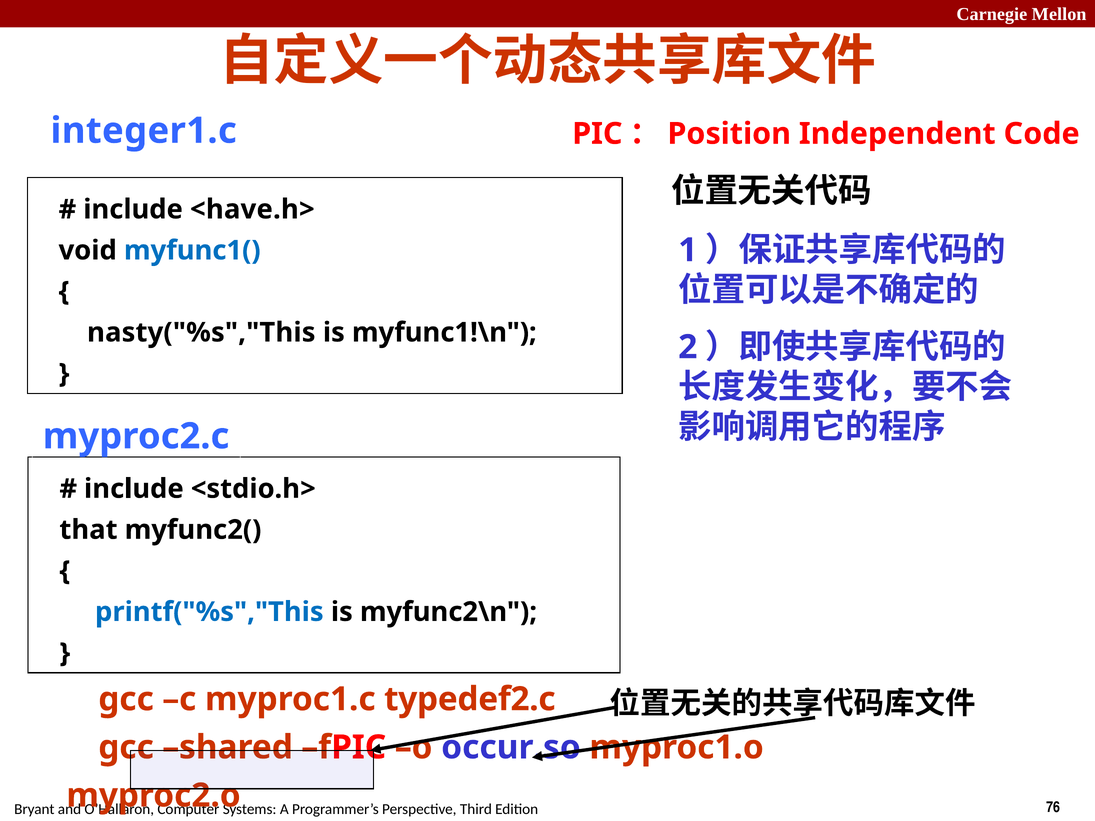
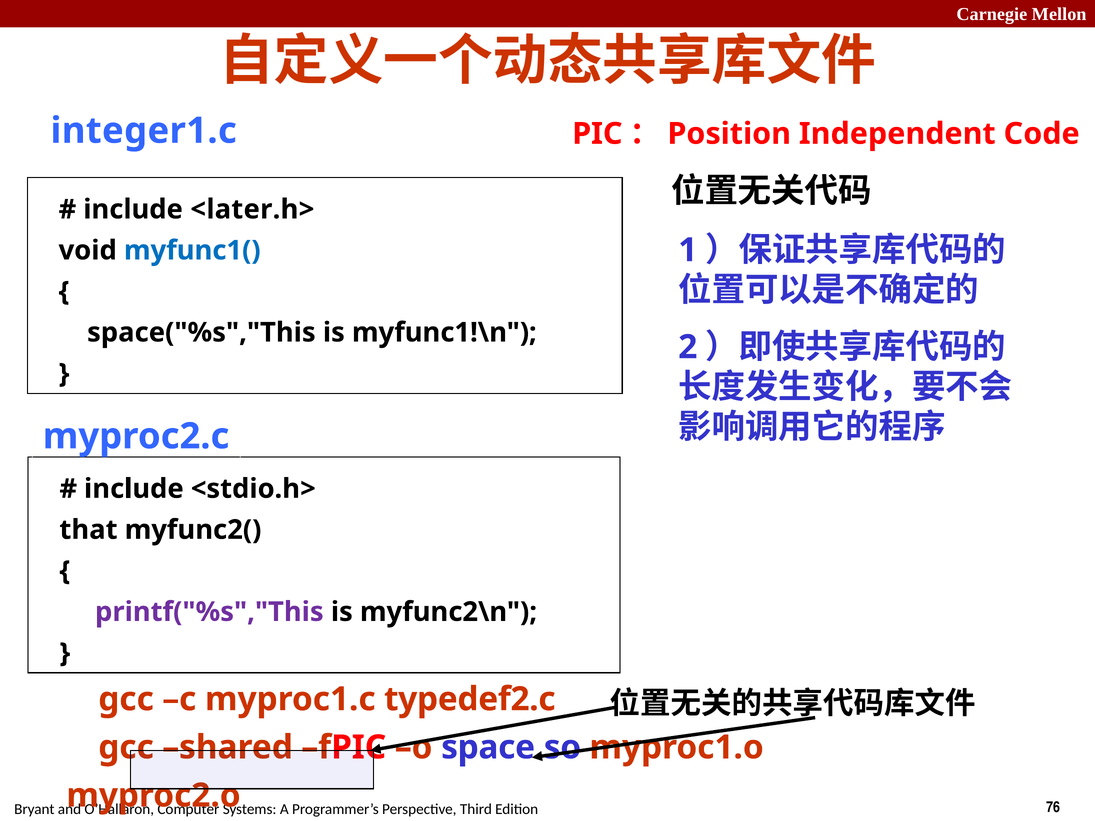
<have.h>: <have.h> -> <later.h> (252, 209)
nasty("%s","This: nasty("%s","This -> space("%s","This (201, 333)
printf("%s","This colour: blue -> purple (209, 612)
occur.so: occur.so -> space.so (511, 748)
